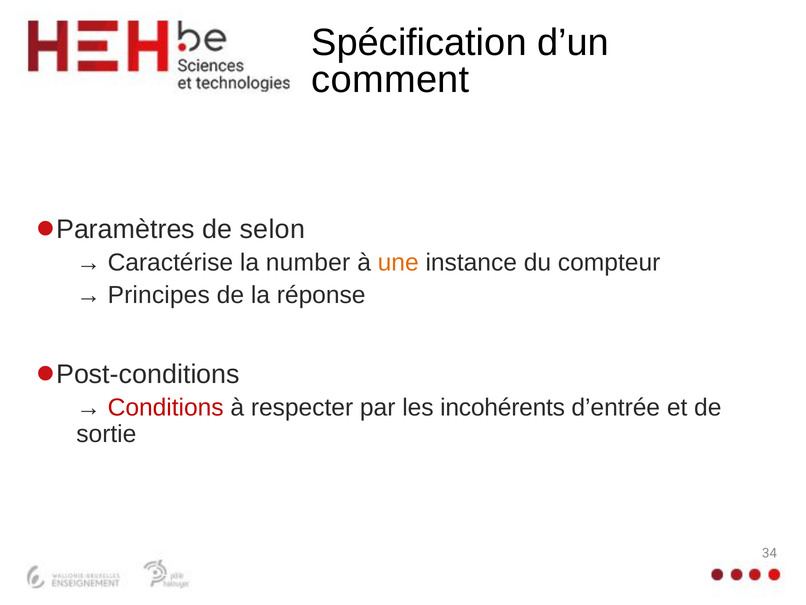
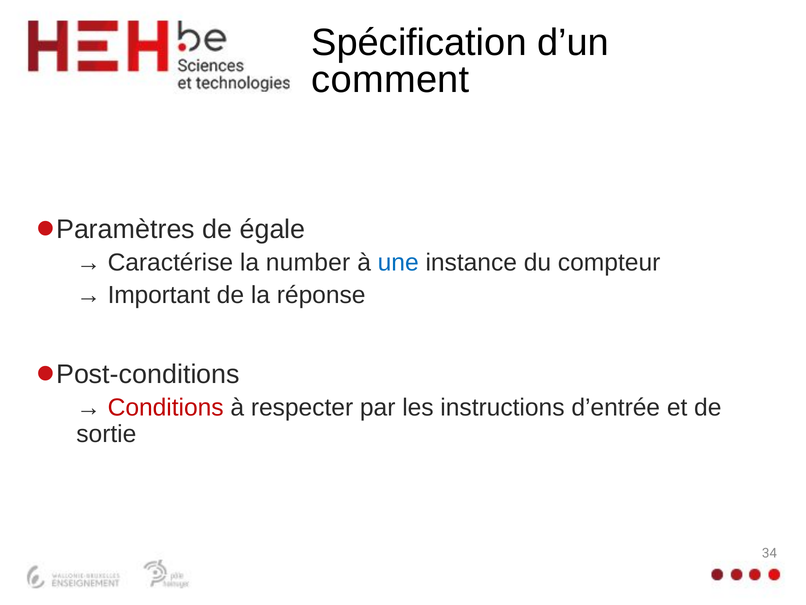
selon: selon -> égale (273, 229)
une colour: orange -> blue (398, 262)
Principes: Principes -> Important (159, 295)
incohérents: incohérents -> instructions (502, 407)
